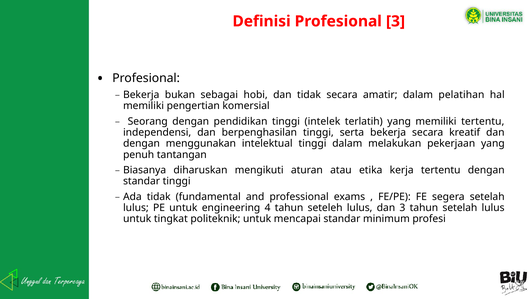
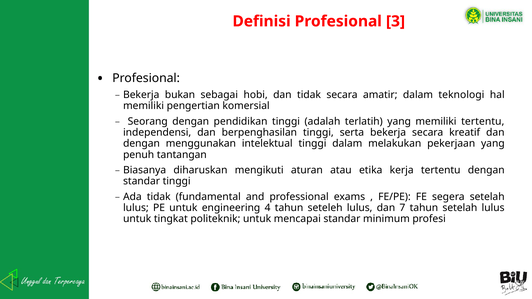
pelatihan: pelatihan -> teknologi (461, 95)
intelek: intelek -> adalah (322, 121)
dan 3: 3 -> 7 (402, 208)
